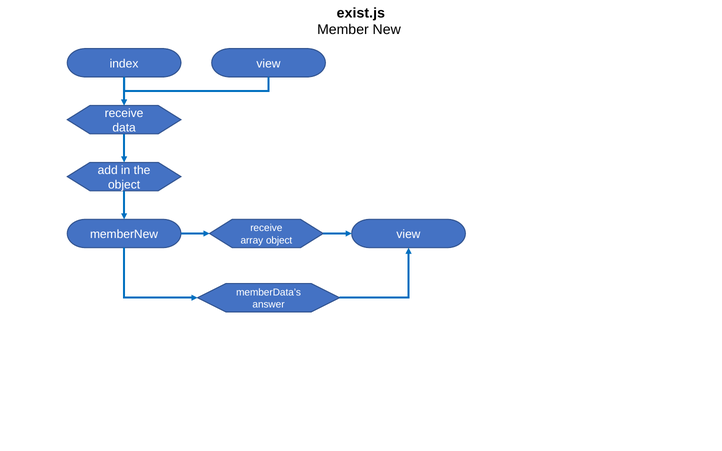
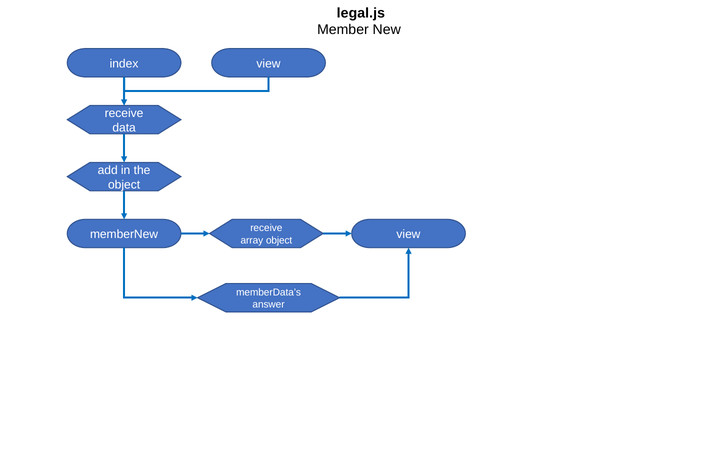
exist.js: exist.js -> legal.js (361, 13)
